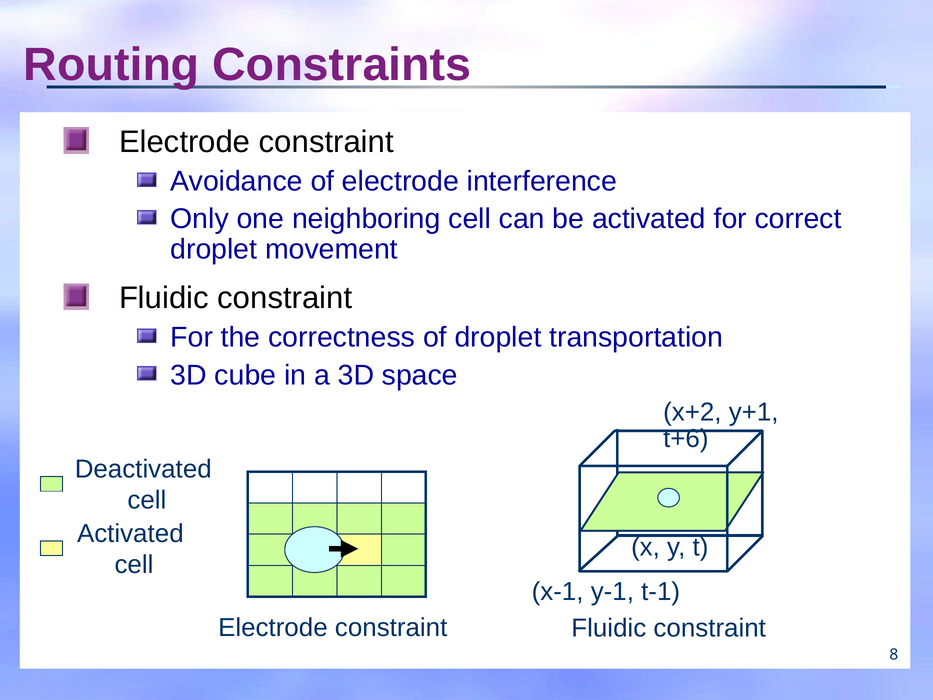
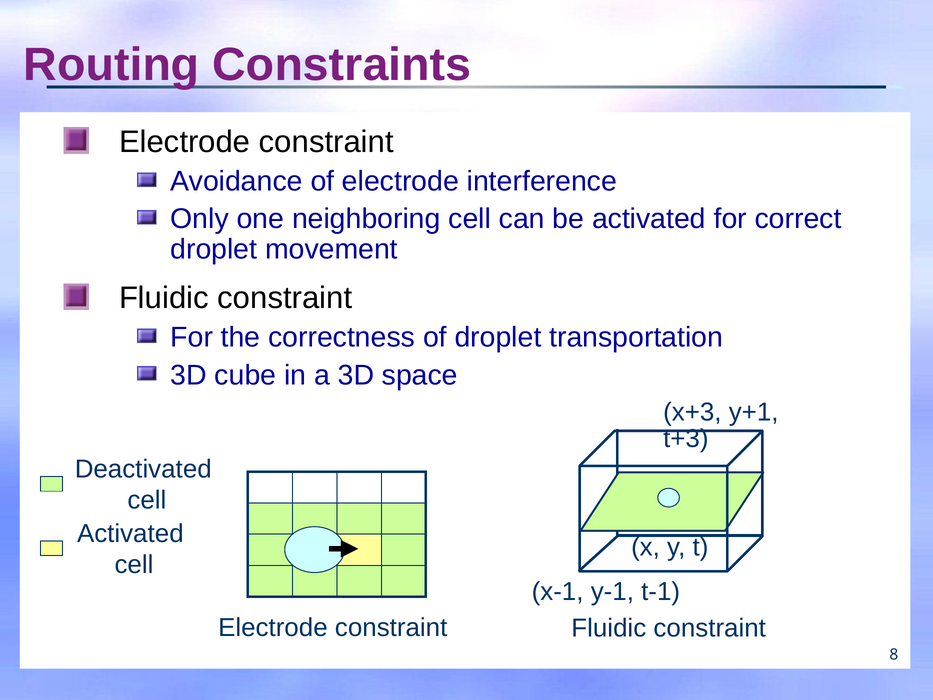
x+2: x+2 -> x+3 (692, 412)
t+6: t+6 -> t+3 (686, 438)
